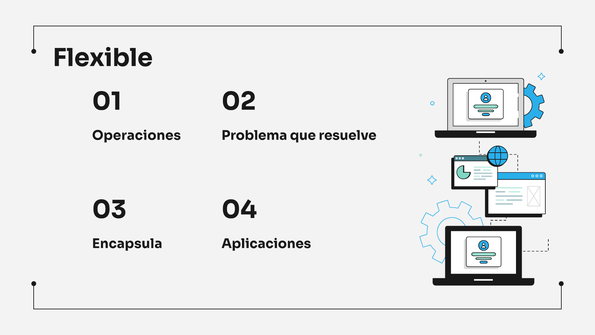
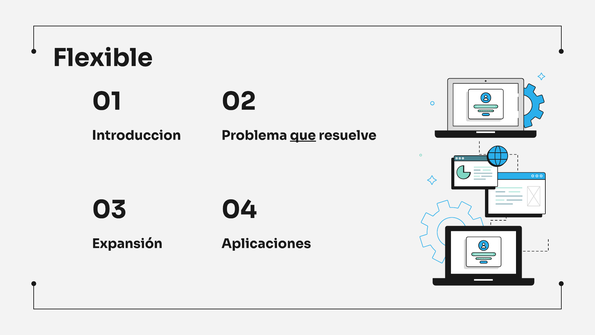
Operaciones: Operaciones -> Introduccion (137, 135)
que underline: none -> present (303, 135)
Encapsula: Encapsula -> Expansión (127, 243)
